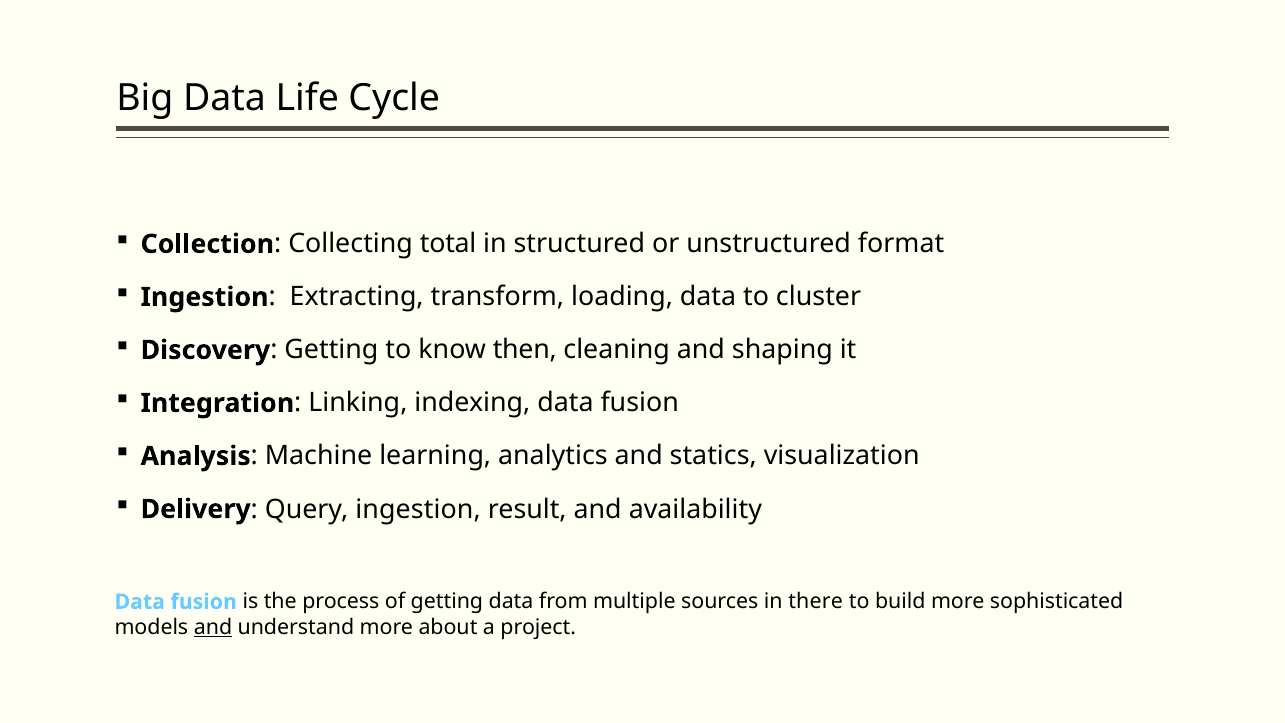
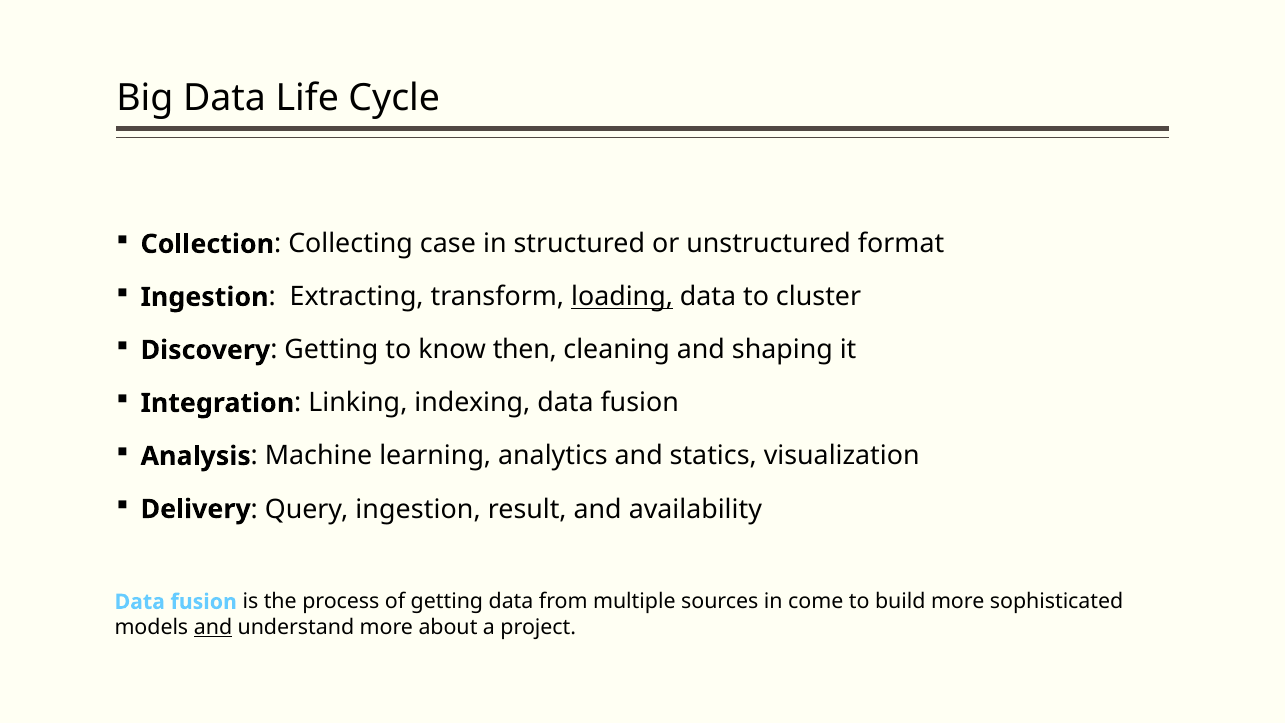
total: total -> case (448, 244)
loading underline: none -> present (622, 297)
there: there -> come (816, 602)
